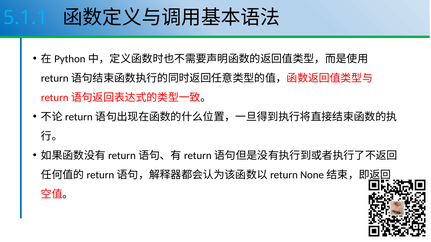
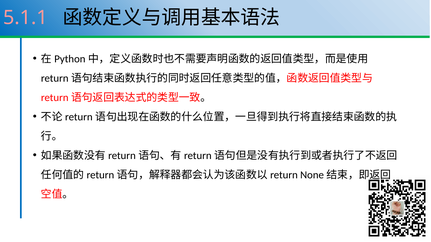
5.1.1 colour: light blue -> pink (26, 18)
